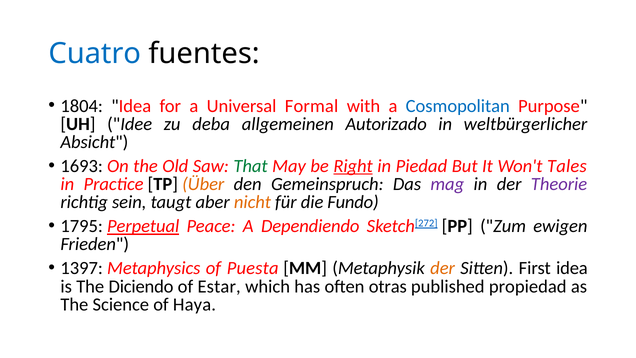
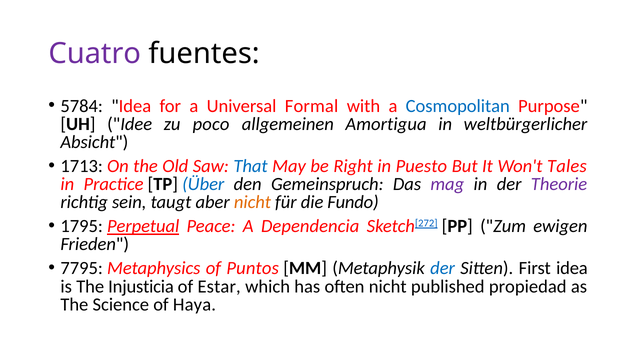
Cuatro colour: blue -> purple (95, 53)
1804: 1804 -> 5784 (82, 106)
deba: deba -> poco (211, 124)
Autorizado: Autorizado -> Amortigua (386, 124)
1693: 1693 -> 1713 (82, 166)
That colour: green -> blue (251, 166)
Right underline: present -> none (353, 166)
Piedad: Piedad -> Puesto (421, 166)
Über colour: orange -> blue (203, 184)
Dependiendo: Dependiendo -> Dependencia (310, 226)
1397: 1397 -> 7795 (82, 268)
Puesta: Puesta -> Puntos (253, 268)
der colour: orange -> blue (443, 268)
Diciendo: Diciendo -> Injusticia (141, 286)
often otras: otras -> nicht (388, 286)
